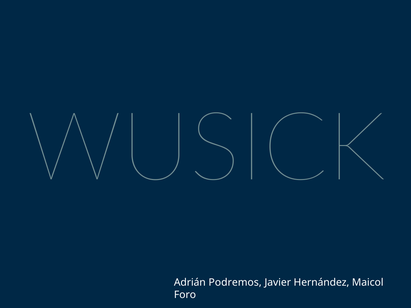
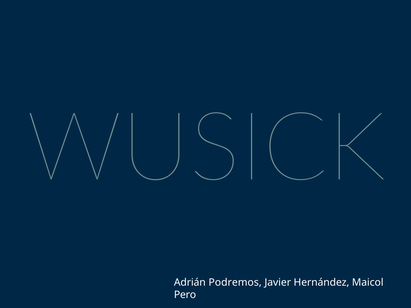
Foro: Foro -> Pero (185, 295)
